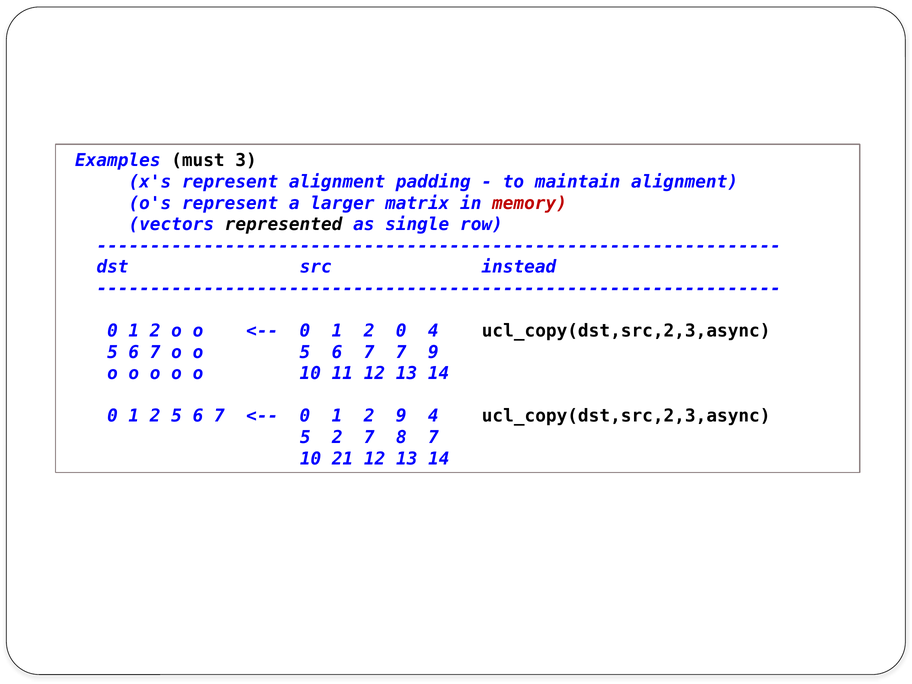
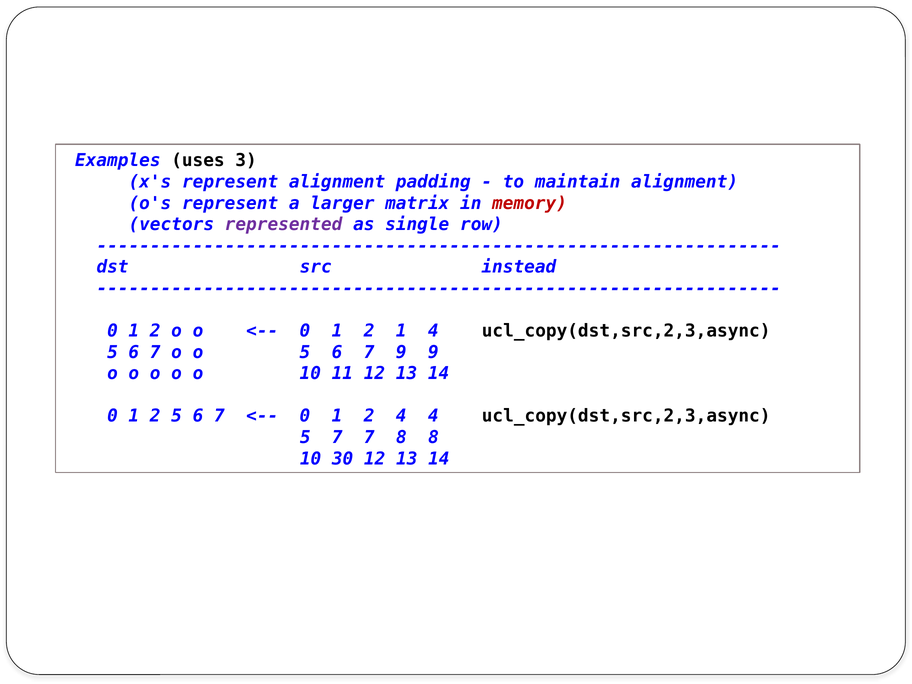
must: must -> uses (198, 161)
represented colour: black -> purple (284, 224)
2 0: 0 -> 1 (401, 331)
7 7: 7 -> 9 (401, 352)
2 9: 9 -> 4 (401, 416)
5 2: 2 -> 7 (337, 437)
8 7: 7 -> 8 (434, 437)
21: 21 -> 30 (343, 459)
